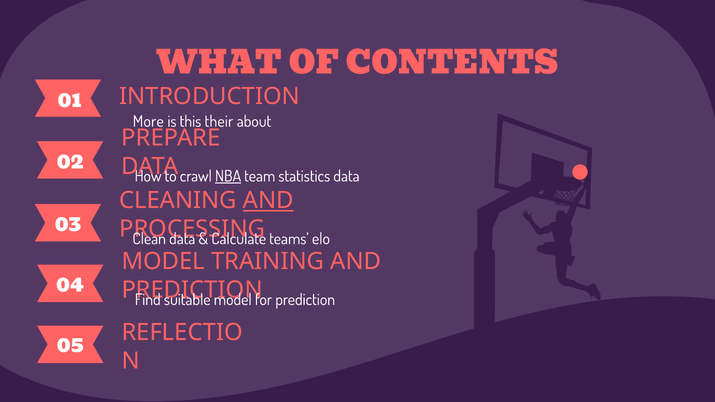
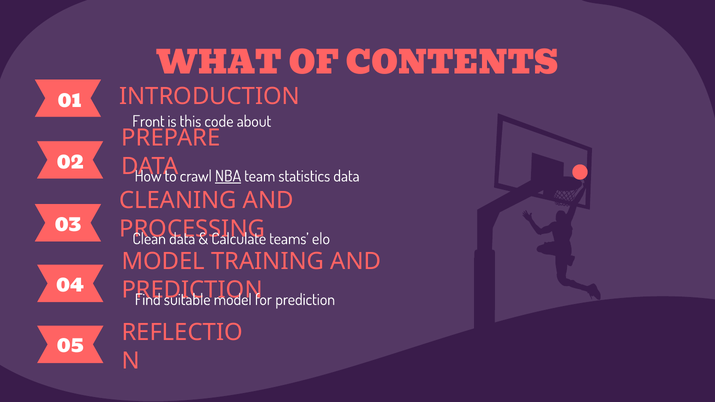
More: More -> Front (148, 122)
their: their -> code (219, 122)
AND underline: present -> none (268, 201)
